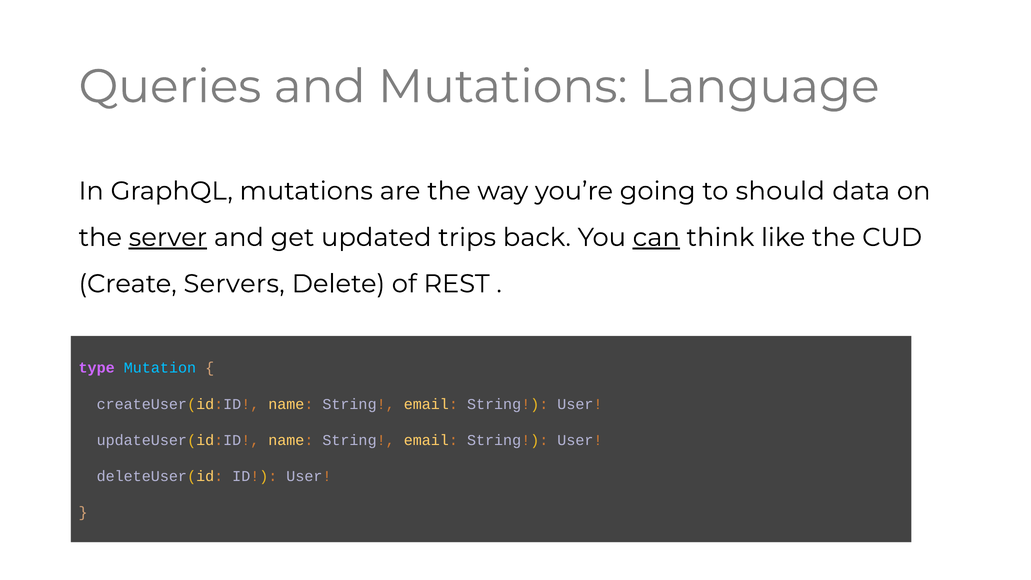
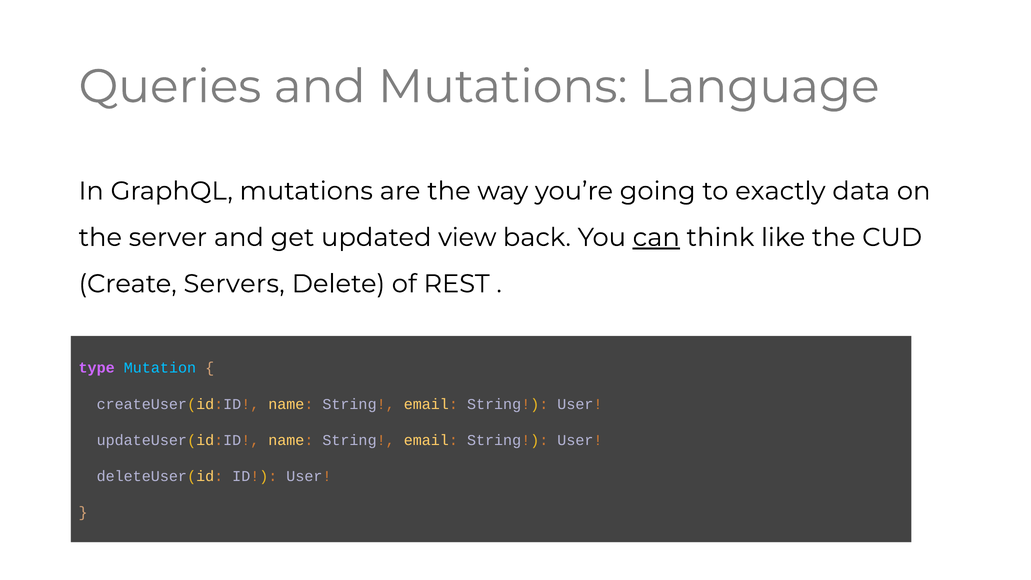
should: should -> exactly (780, 191)
server underline: present -> none (168, 237)
trips: trips -> view (467, 237)
